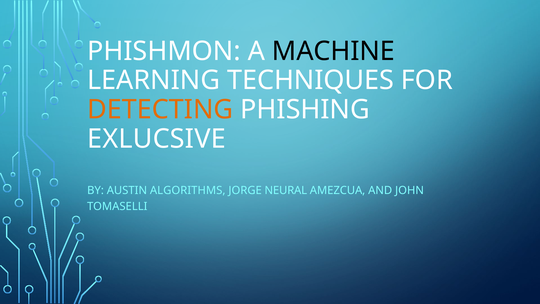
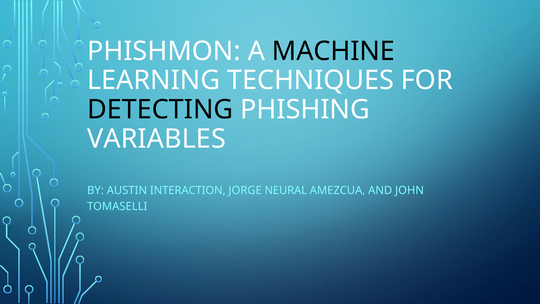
DETECTING colour: orange -> black (160, 110)
EXLUCSIVE: EXLUCSIVE -> VARIABLES (157, 139)
ALGORITHMS: ALGORITHMS -> INTERACTION (188, 190)
